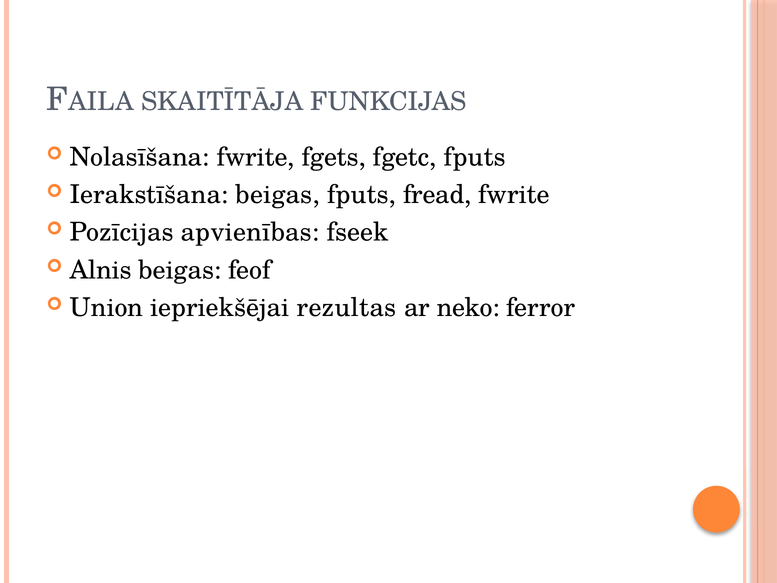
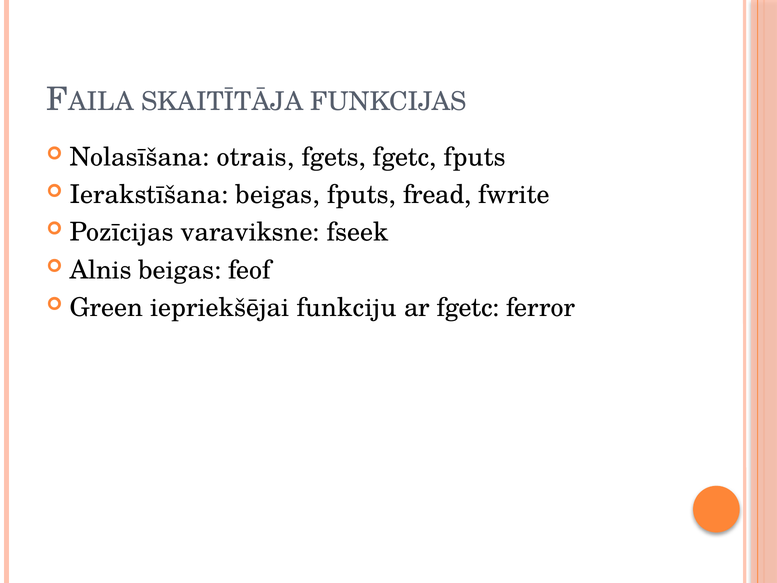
Nolasīšana fwrite: fwrite -> otrais (256, 157)
apvienības: apvienības -> varaviksne (250, 232)
Union: Union -> Green (106, 307)
rezultas: rezultas -> funkciju (347, 307)
ar neko: neko -> fgetc (468, 307)
